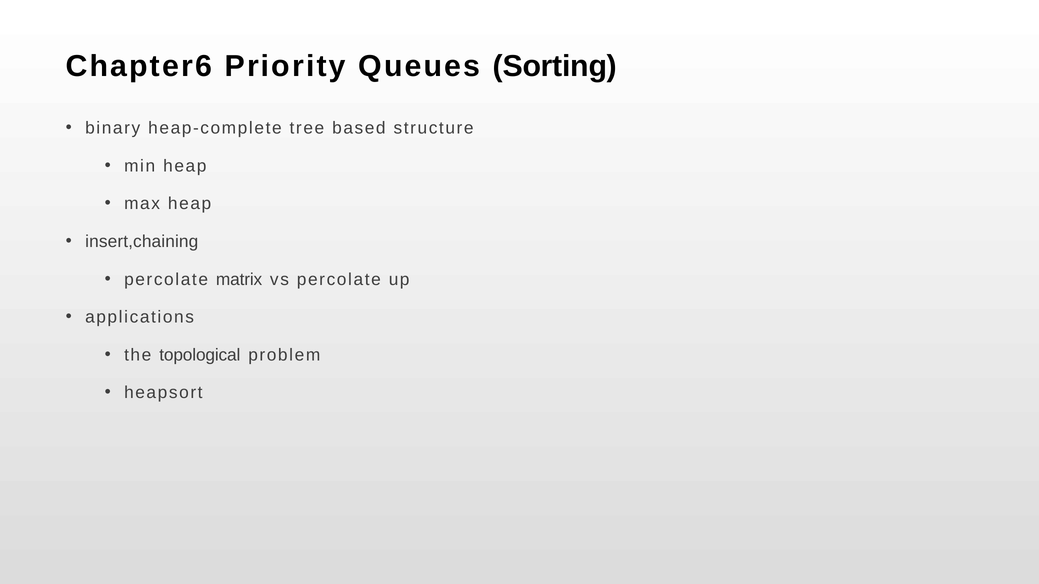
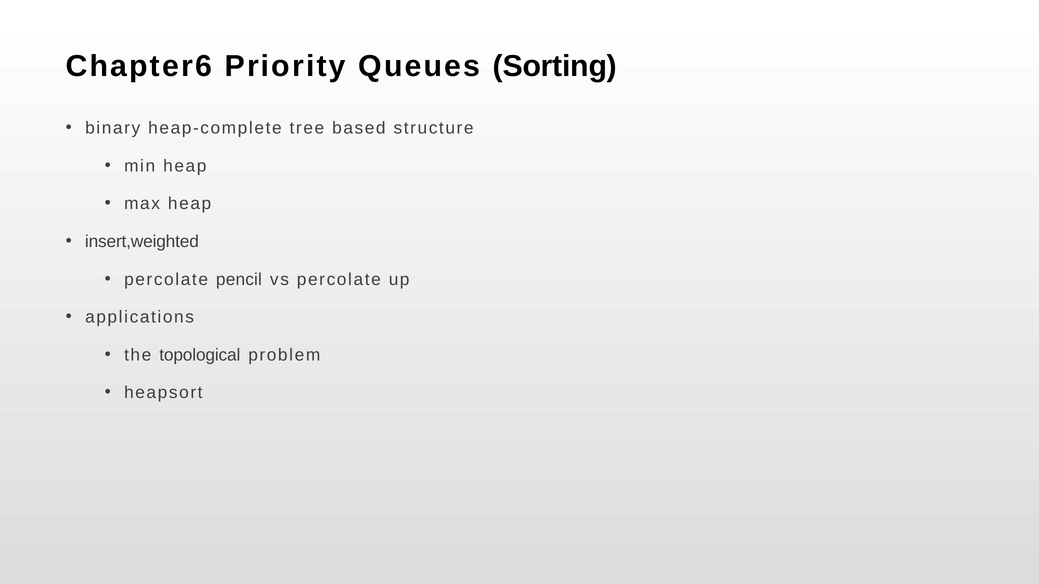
insert,chaining: insert,chaining -> insert,weighted (142, 242)
matrix: matrix -> pencil (239, 280)
